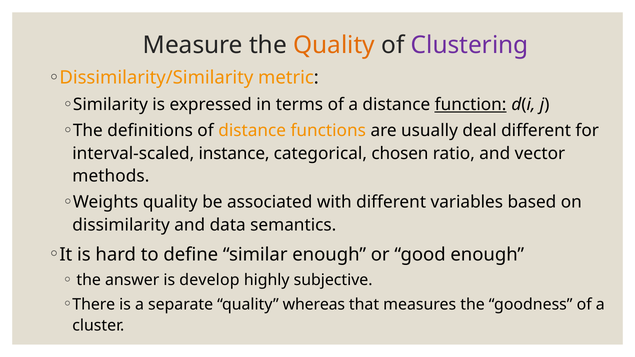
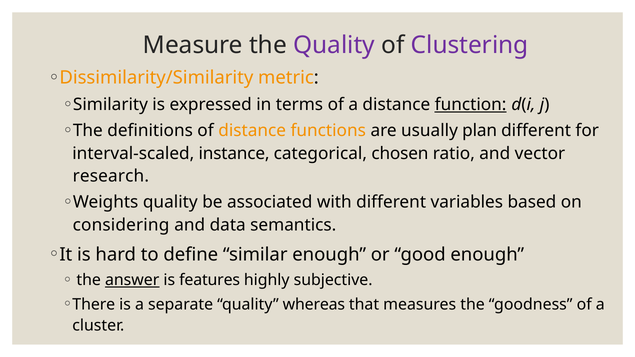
Quality colour: orange -> purple (334, 45)
deal: deal -> plan (480, 131)
methods: methods -> research (111, 176)
dissimilarity: dissimilarity -> considering (121, 225)
answer underline: none -> present (132, 280)
develop: develop -> features (210, 280)
